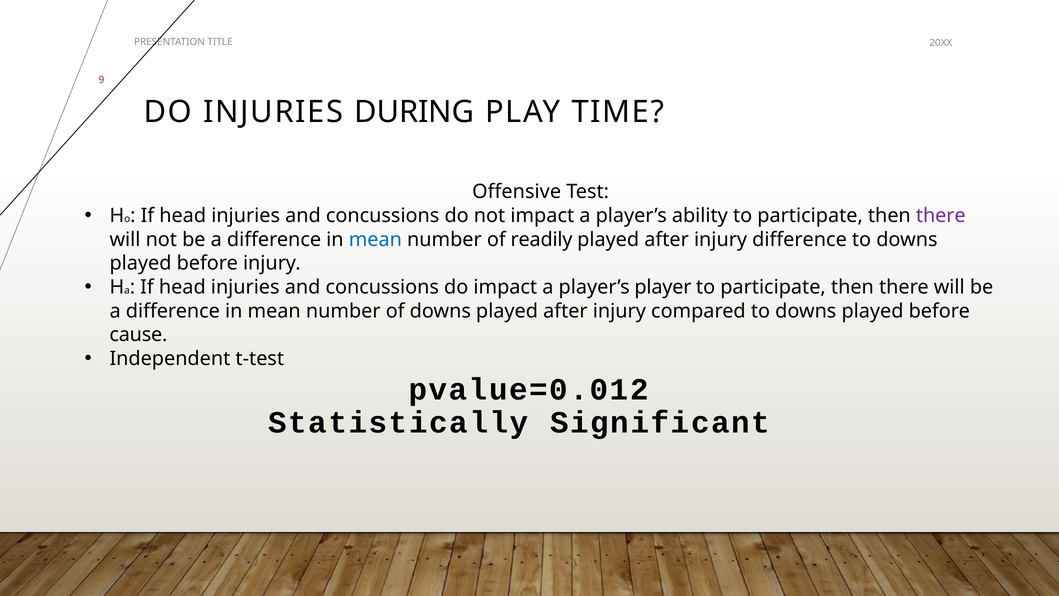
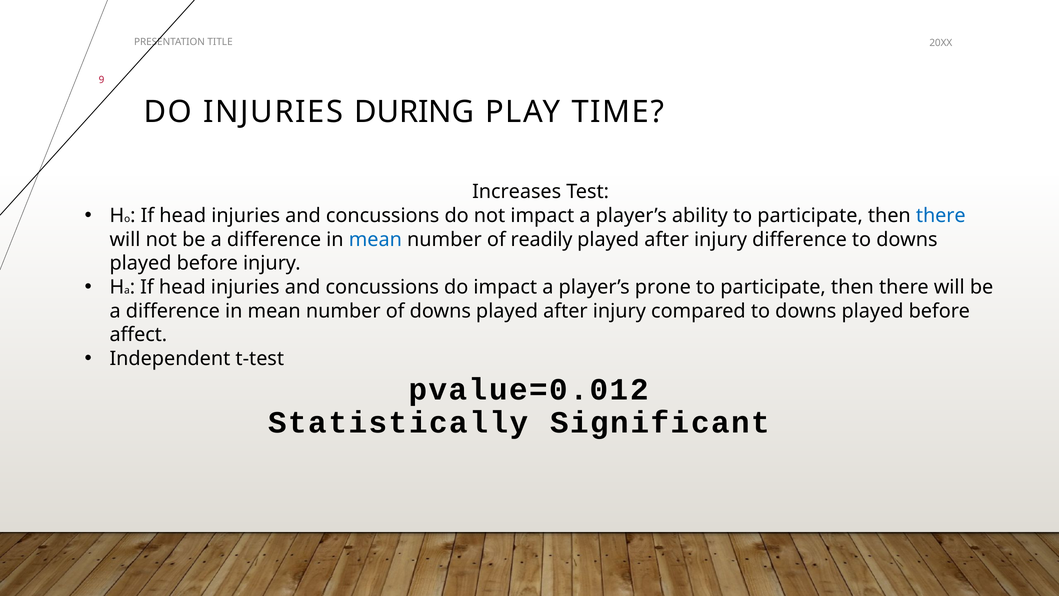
Offensive: Offensive -> Increases (517, 192)
there colour: purple -> blue (941, 216)
player: player -> prone (663, 287)
cause: cause -> affect (138, 335)
